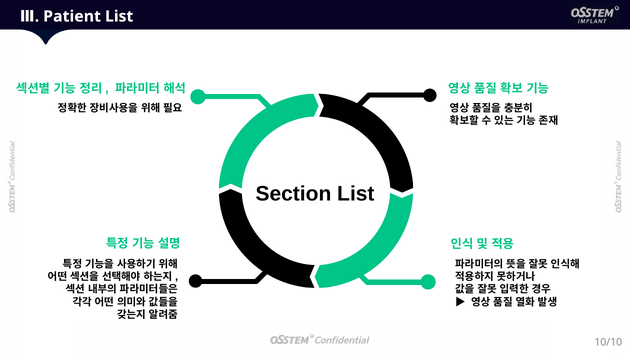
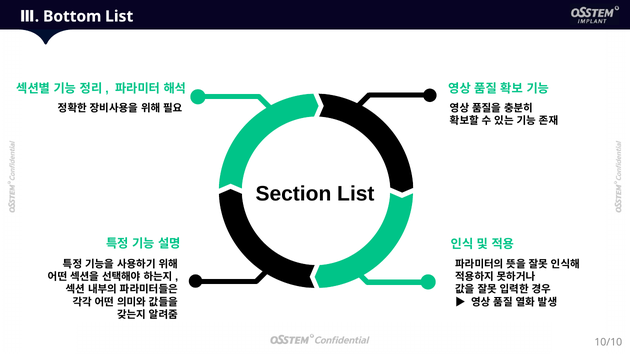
Patient: Patient -> Bottom (72, 16)
